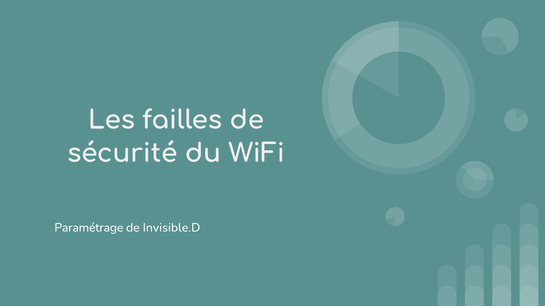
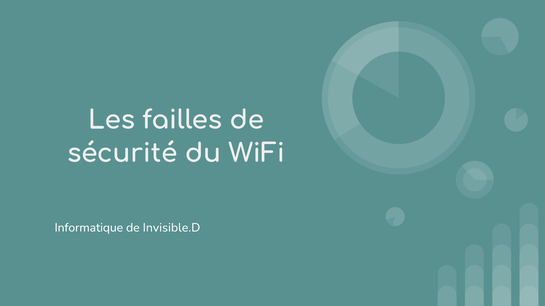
Paramétrage: Paramétrage -> Informatique (89, 228)
